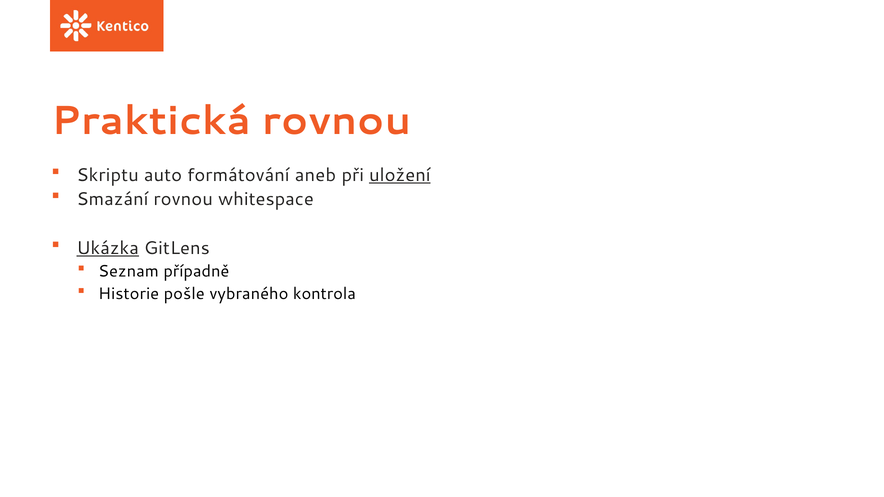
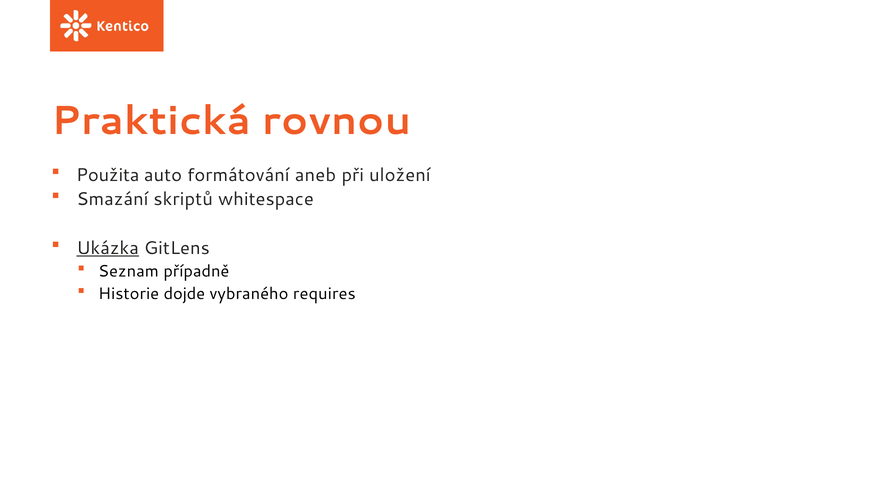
Skriptu: Skriptu -> Použita (108, 175)
uložení underline: present -> none (400, 175)
Smazání rovnou: rovnou -> skriptů (183, 199)
pošle: pošle -> dojde (184, 294)
kontrola: kontrola -> requires (324, 294)
